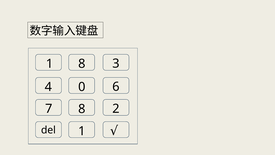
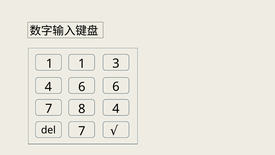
1 8: 8 -> 1 (82, 64)
4 0: 0 -> 6 (82, 87)
8 2: 2 -> 4 (116, 108)
del 1: 1 -> 7 (82, 131)
